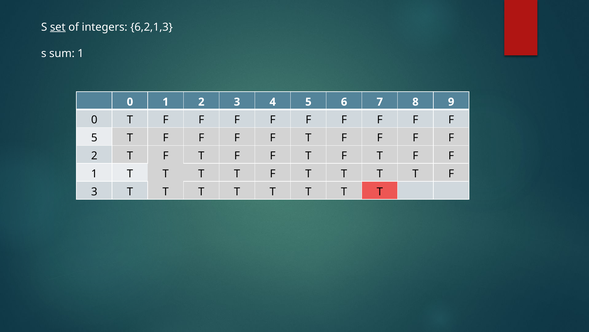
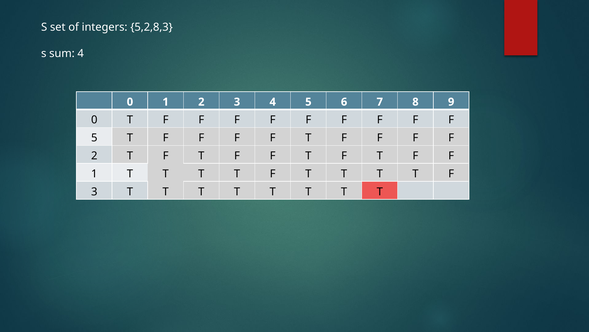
set underline: present -> none (58, 27)
6,2,1,3: 6,2,1,3 -> 5,2,8,3 (152, 27)
sum 1: 1 -> 4 (81, 53)
